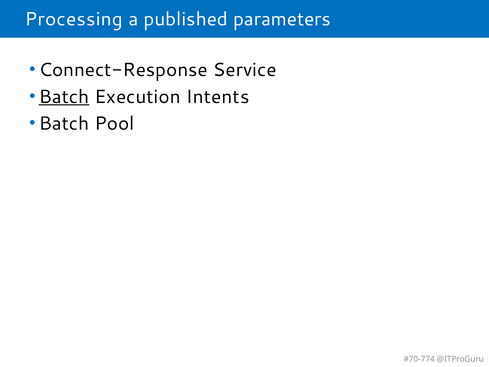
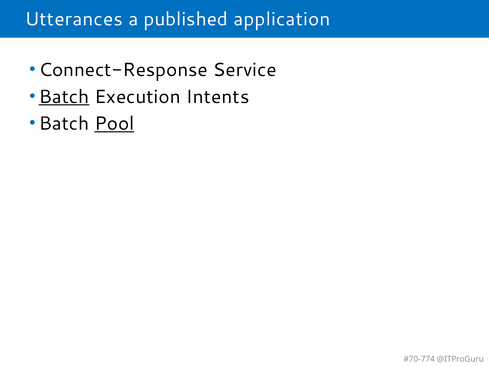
Processing: Processing -> Utterances (74, 19)
parameters: parameters -> application (282, 19)
Pool underline: none -> present (114, 124)
